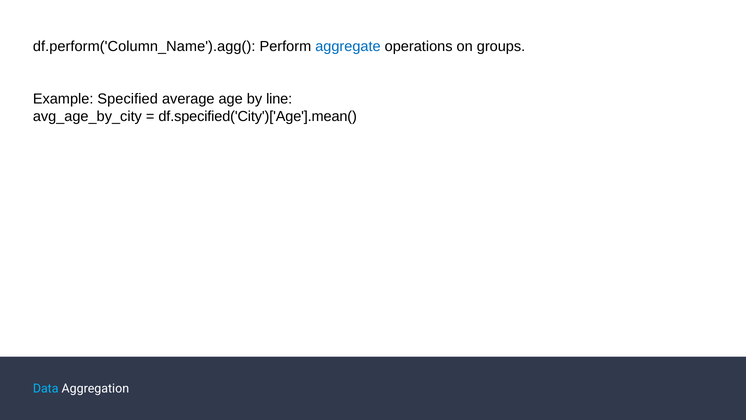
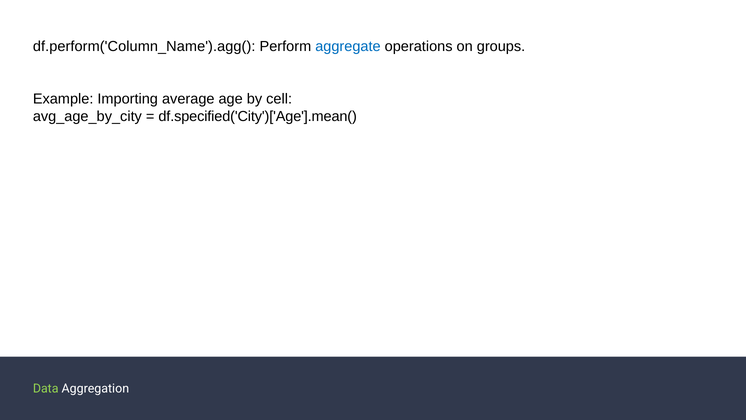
Specified: Specified -> Importing (128, 99)
line: line -> cell (279, 99)
Data colour: light blue -> light green (46, 388)
